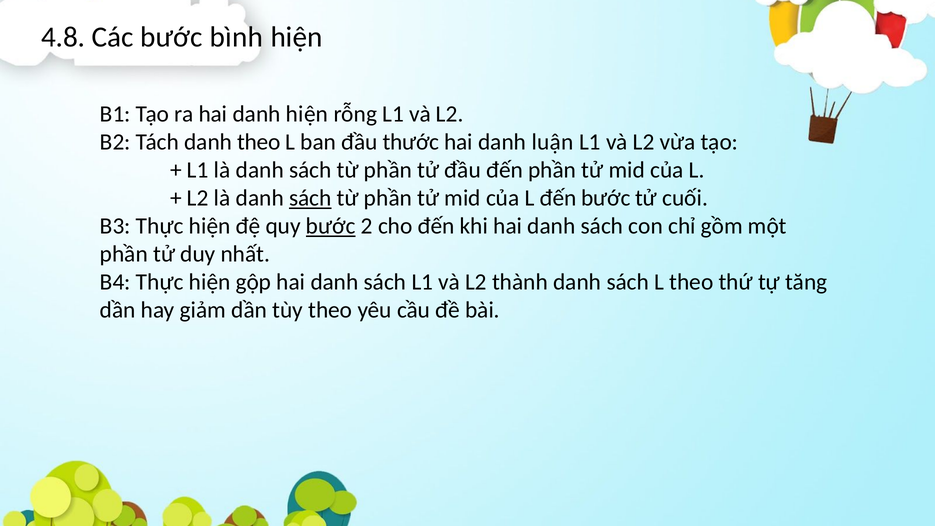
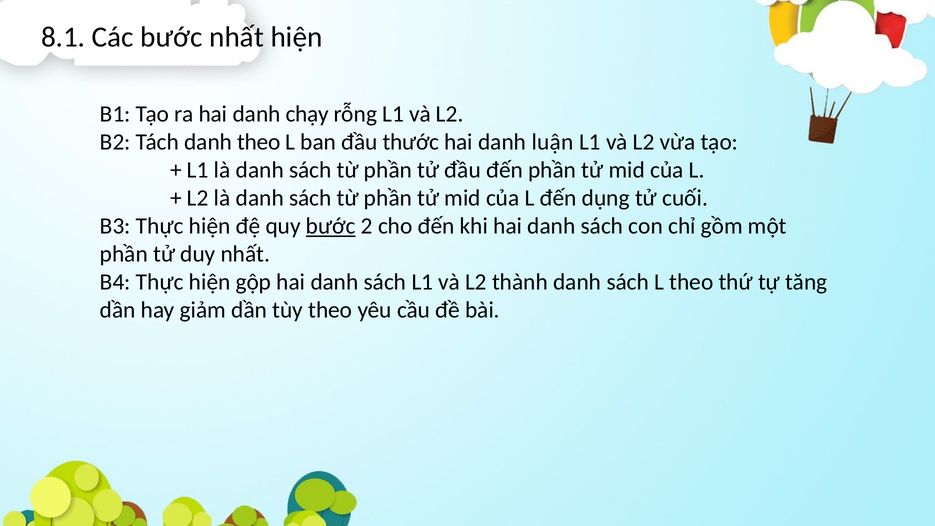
4.8: 4.8 -> 8.1 (63, 37)
bước bình: bình -> nhất (236, 37)
danh hiện: hiện -> chạy (307, 114)
sách underline: present -> none (310, 198)
đến bước: bước -> dụng (606, 198)
